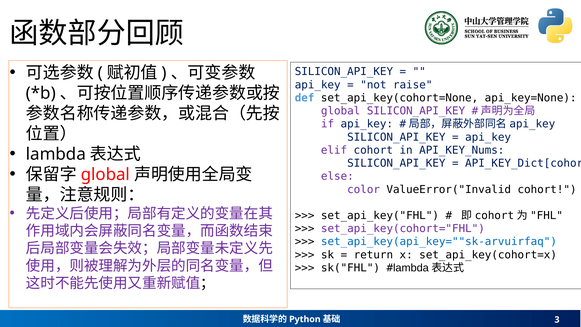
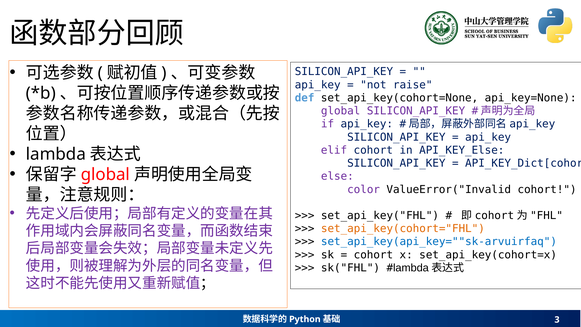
API_KEY_Nums: API_KEY_Nums -> API_KEY_Else (462, 150)
set_api_key(cohort="FHL colour: purple -> orange (403, 229)
return: return -> cohort (373, 255)
